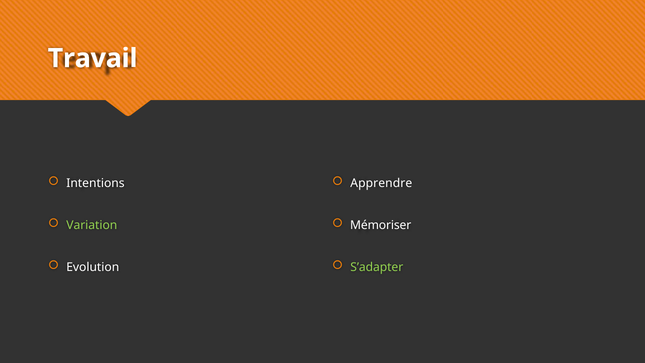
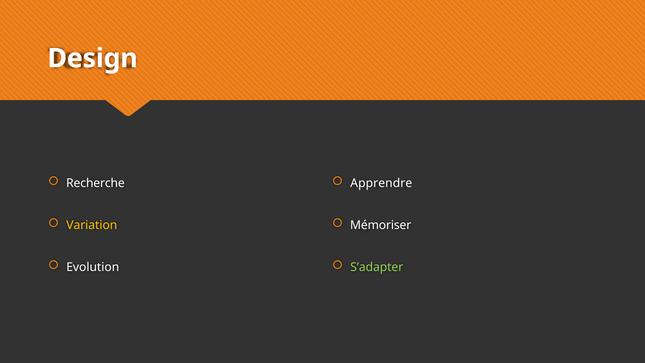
Travail: Travail -> Design (93, 58)
Intentions: Intentions -> Recherche (96, 183)
Variation colour: light green -> yellow (92, 225)
